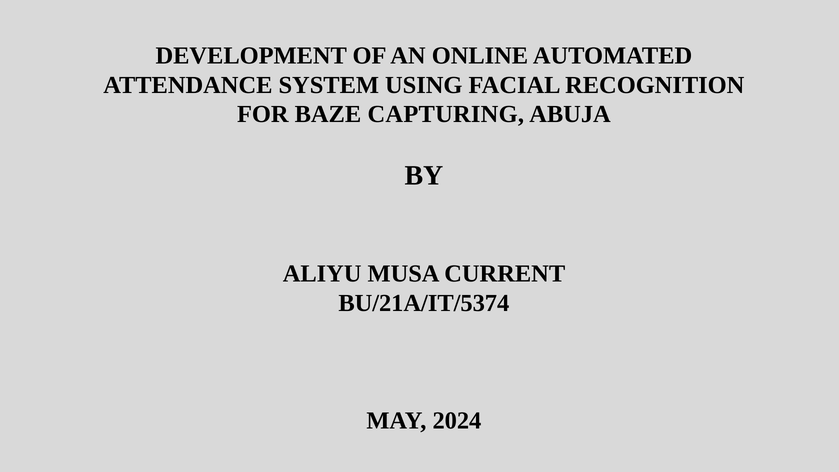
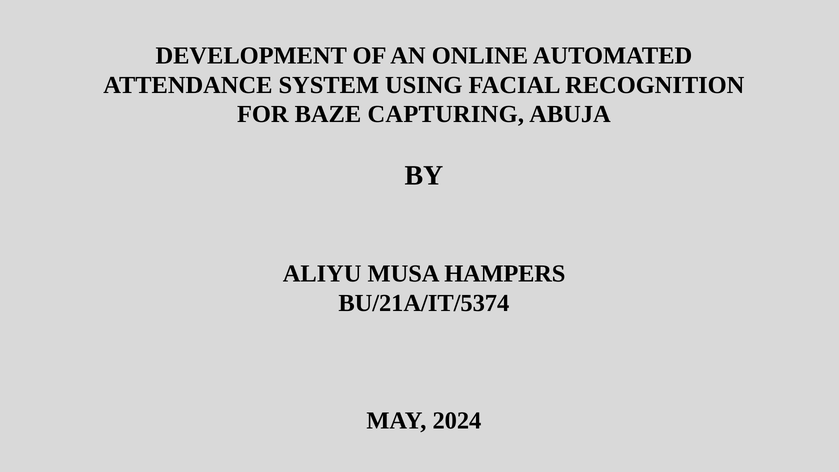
CURRENT: CURRENT -> HAMPERS (505, 274)
